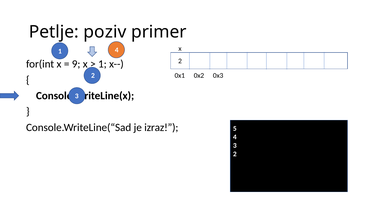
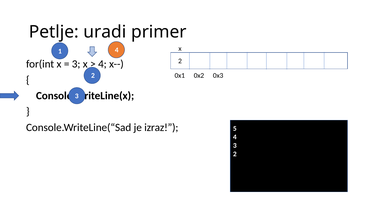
poziv: poziv -> uradi (105, 32)
9: 9 -> 3 (76, 64)
1: 1 -> 4 (102, 64)
